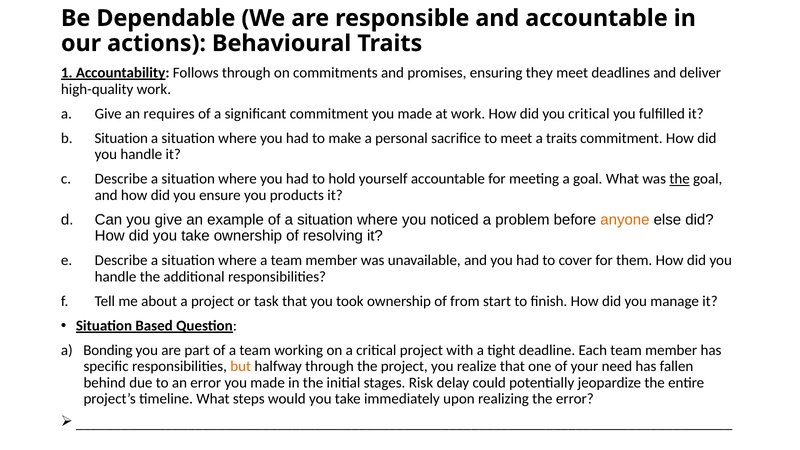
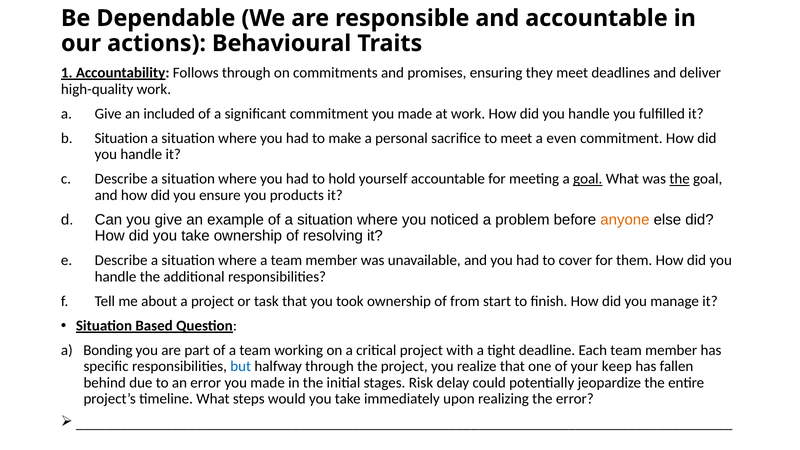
requires: requires -> included (169, 114)
critical: critical -> handle (589, 114)
a traits: traits -> even (561, 138)
goal underline: none -> present (588, 179)
but colour: orange -> blue (241, 366)
need: need -> keep (617, 366)
